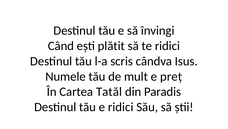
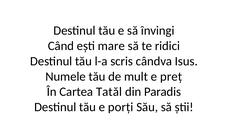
plătit: plătit -> mare (111, 46)
e ridici: ridici -> porți (121, 106)
